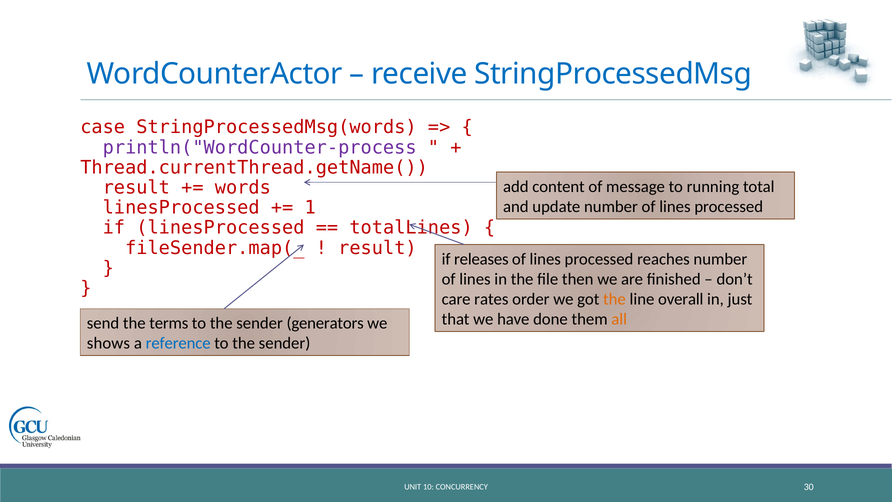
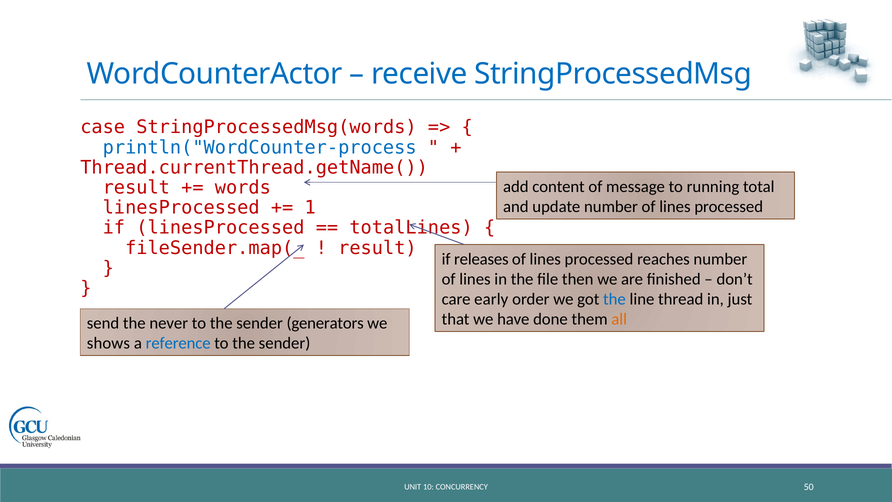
println("WordCounter-process colour: purple -> blue (260, 147)
rates: rates -> early (491, 299)
the colour: orange -> blue (614, 299)
overall: overall -> thread (681, 299)
terms: terms -> never (169, 323)
30: 30 -> 50 (809, 487)
